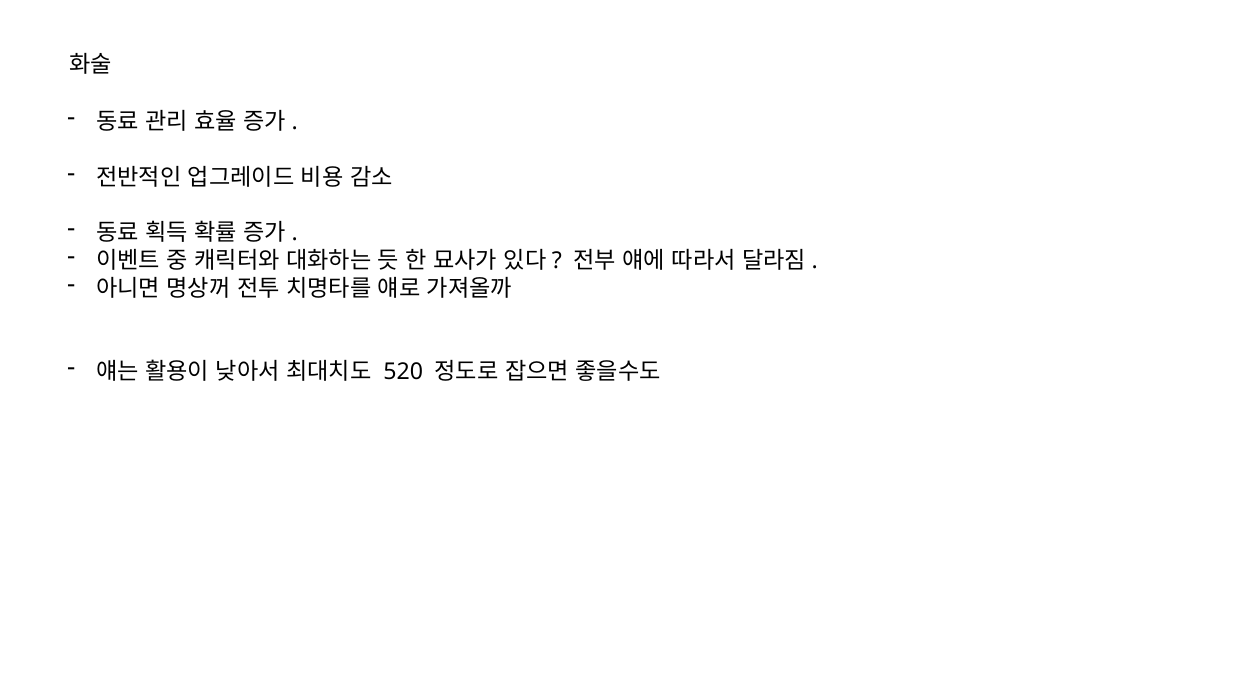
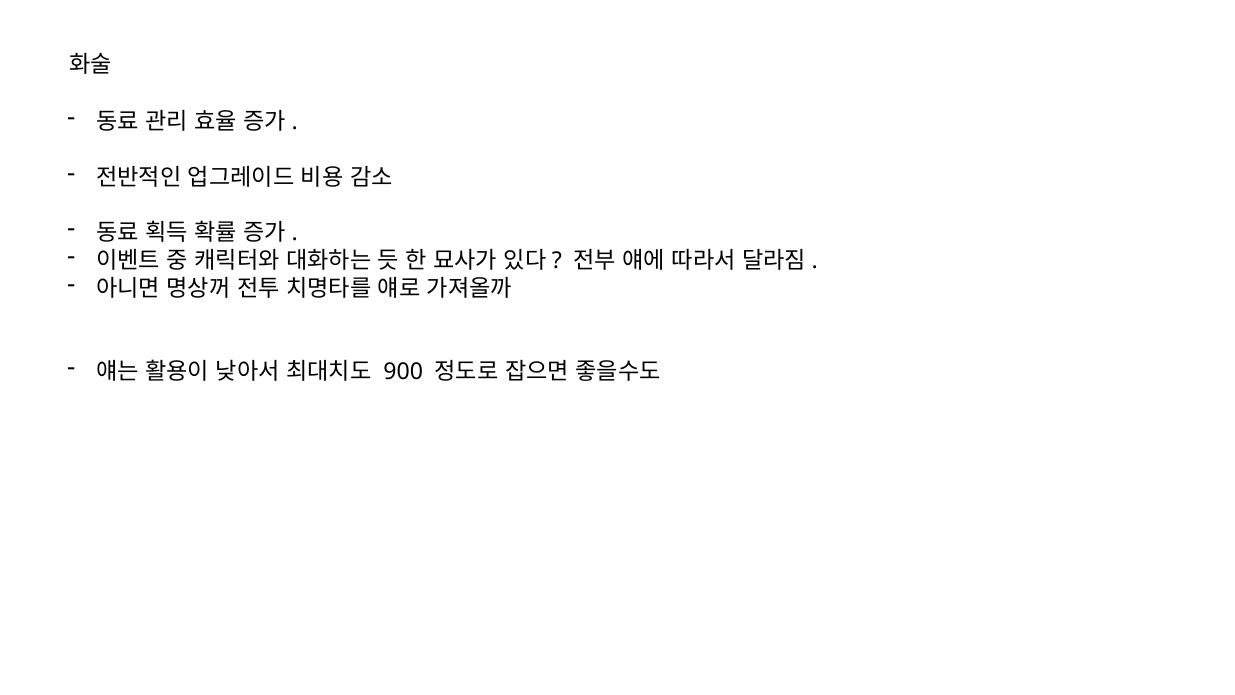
520: 520 -> 900 (403, 372)
